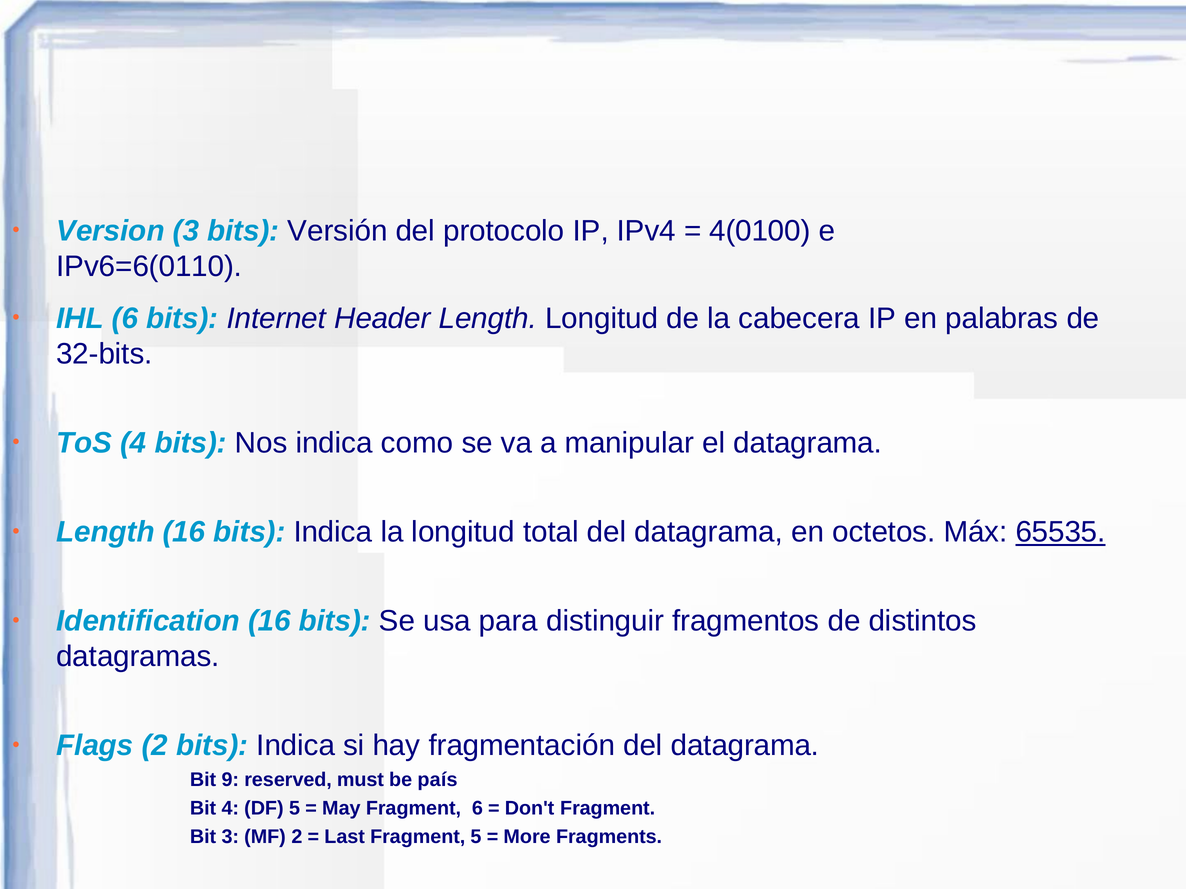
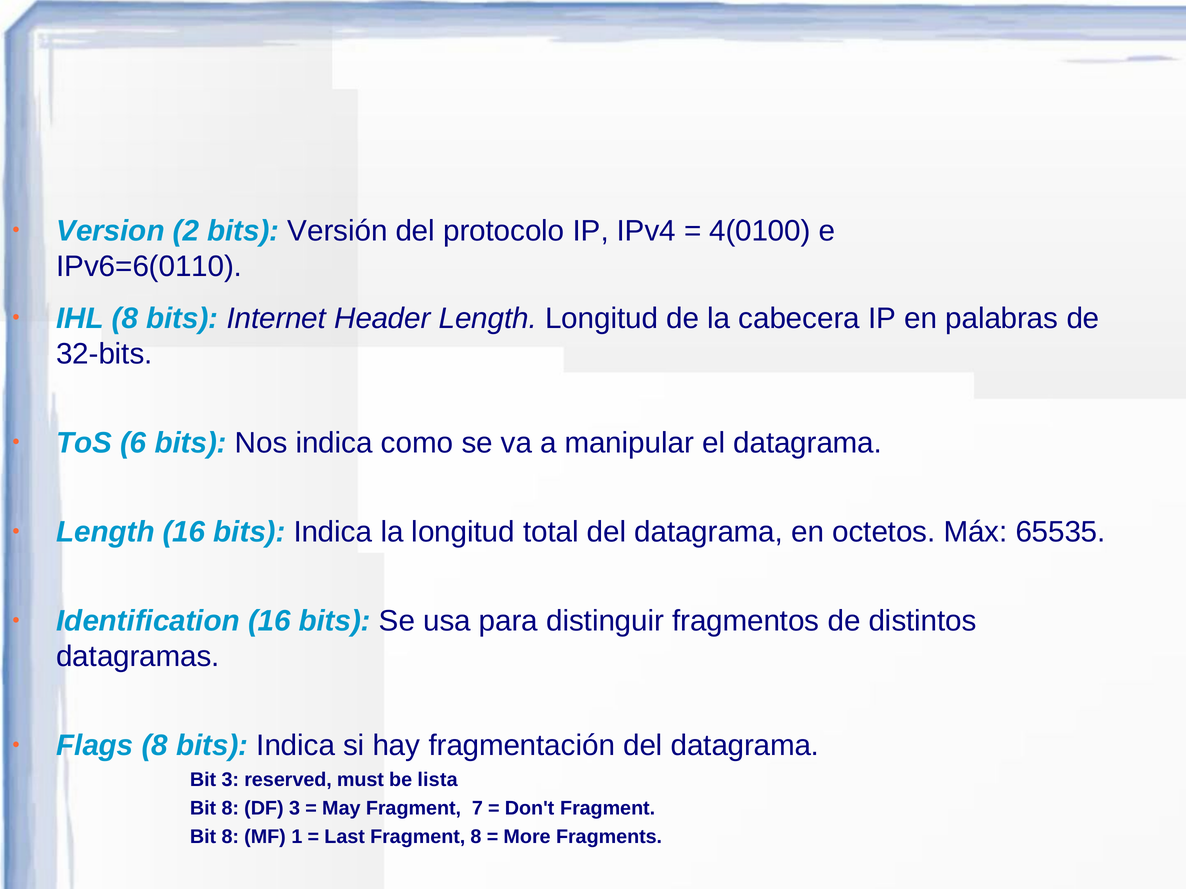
Version 3: 3 -> 2 (186, 231)
IHL 6: 6 -> 8 (125, 319)
ToS 4: 4 -> 6 (133, 443)
65535 underline: present -> none (1061, 532)
Flags 2: 2 -> 8 (155, 746)
Bit 9: 9 -> 3 (230, 780)
país: país -> lista (438, 780)
4: 4 -> 8 (230, 809)
DF 5: 5 -> 3 (295, 809)
Fragment 6: 6 -> 7 (477, 809)
3: 3 -> 8 (230, 837)
MF 2: 2 -> 1 (297, 837)
Fragment 5: 5 -> 8 (476, 837)
